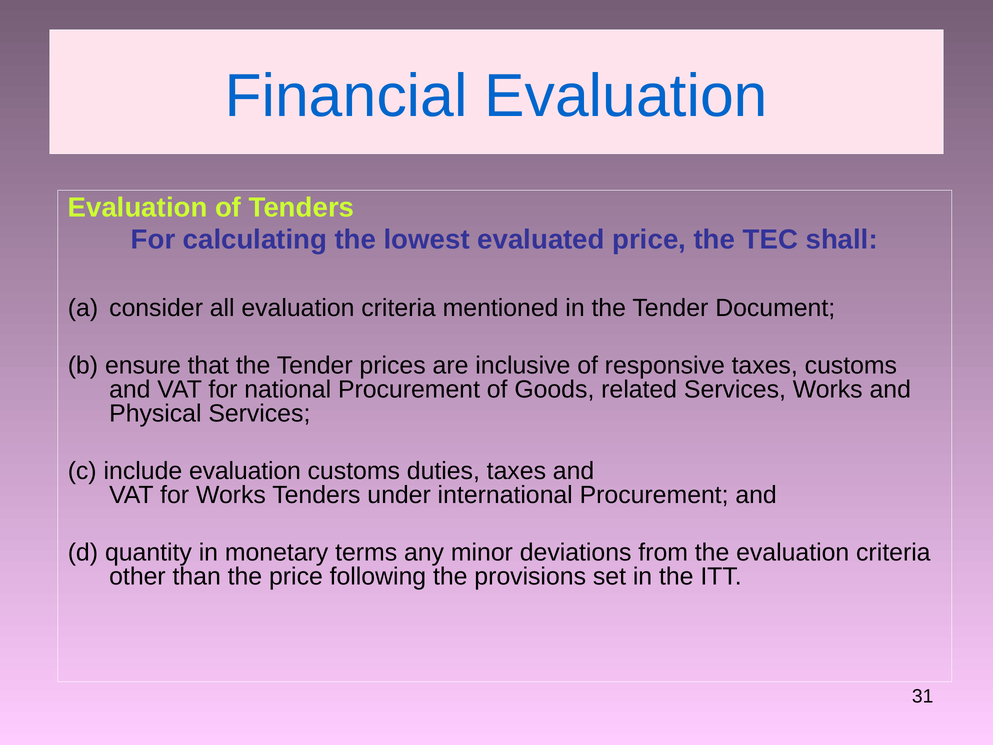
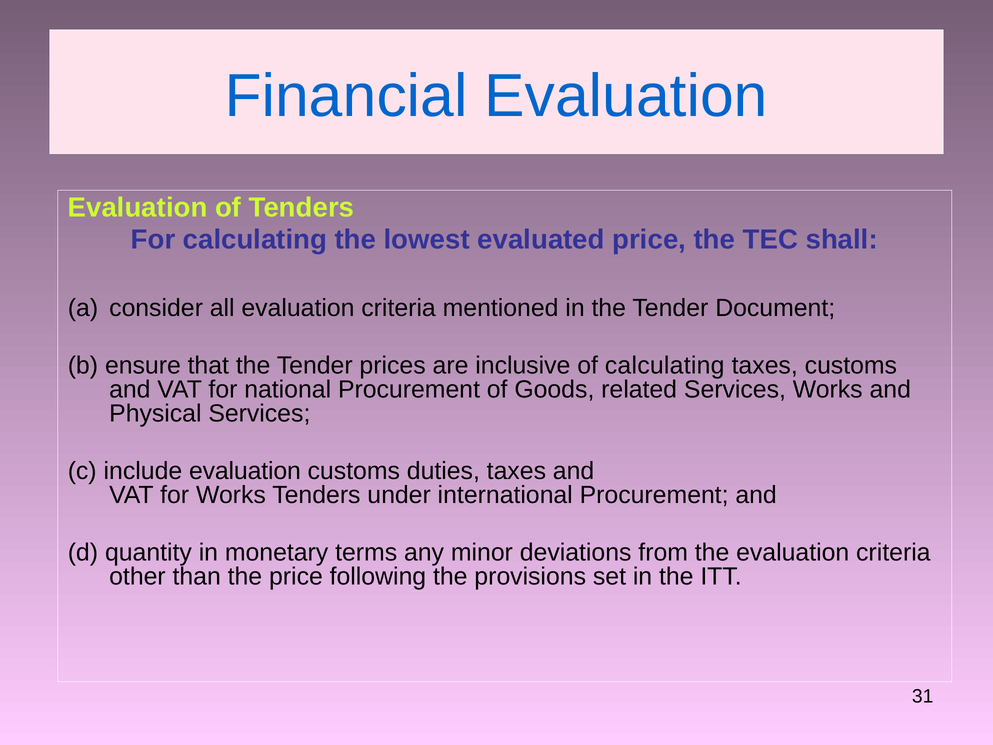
of responsive: responsive -> calculating (665, 366)
